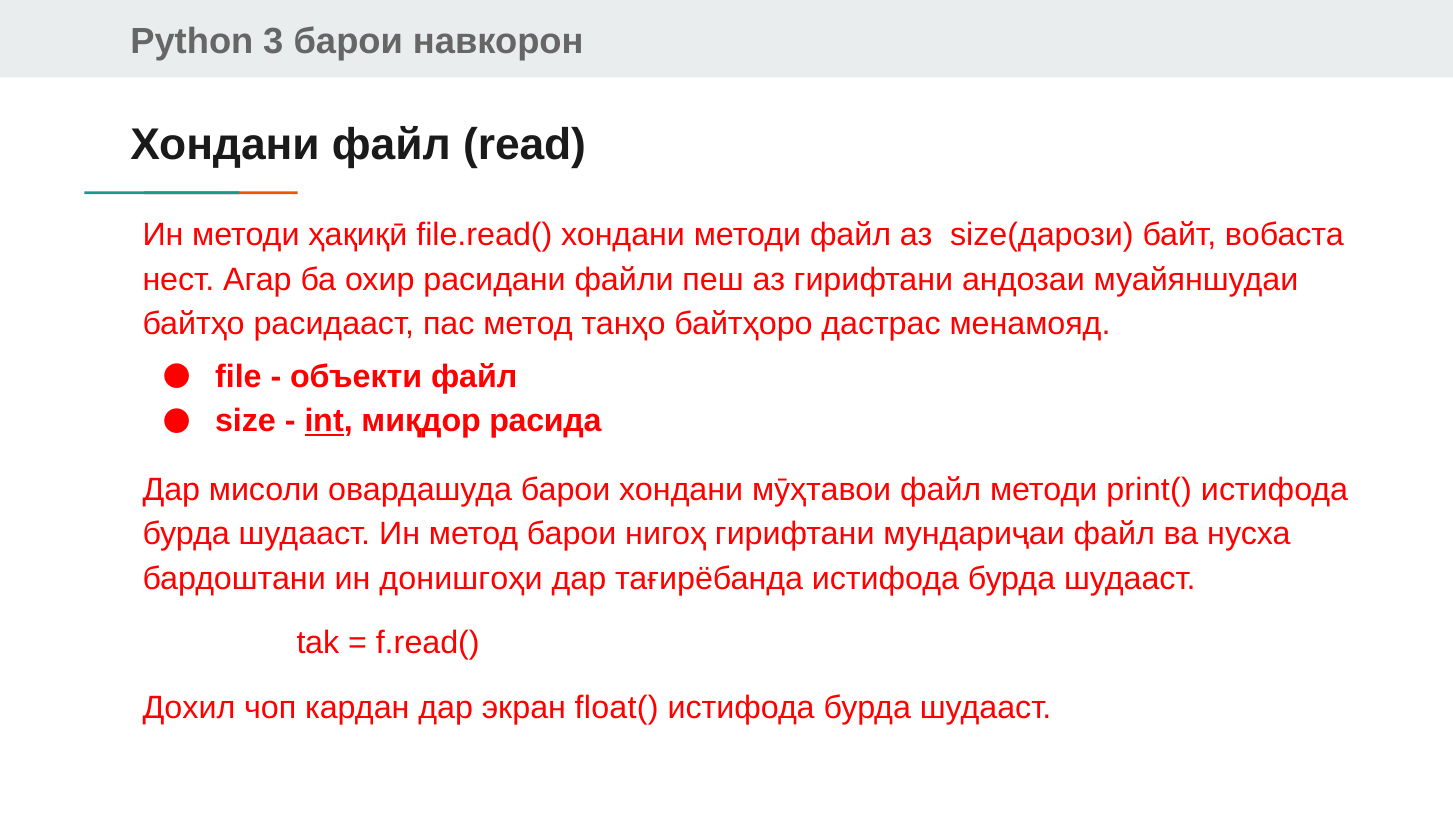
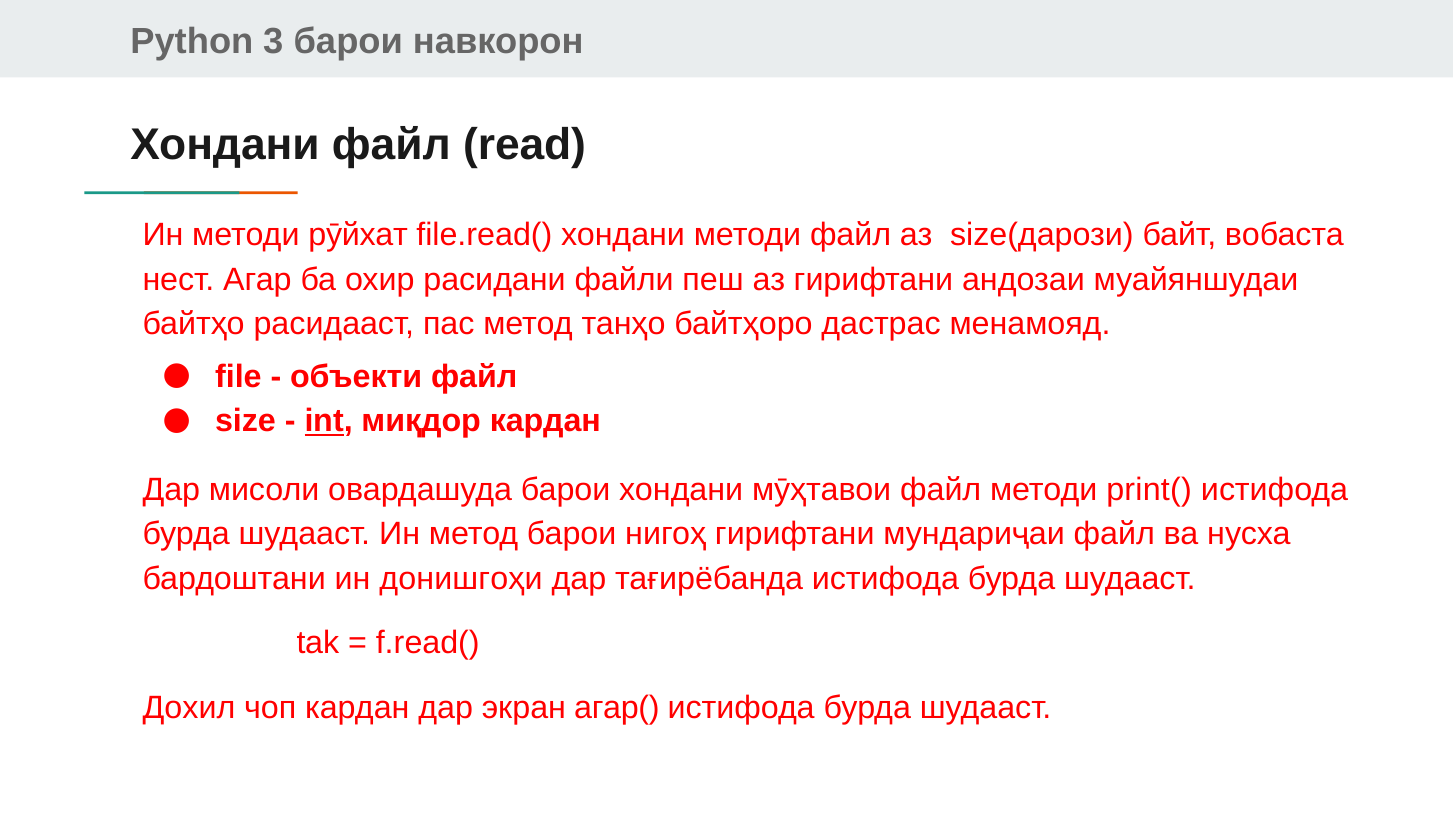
ҳақиқӣ: ҳақиқӣ -> рӯйхат (358, 235)
миқдор расида: расида -> кардан (545, 421)
float(: float( -> агар( (617, 708)
